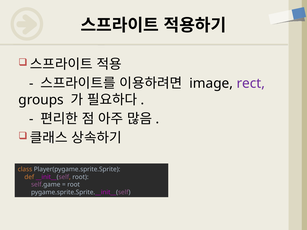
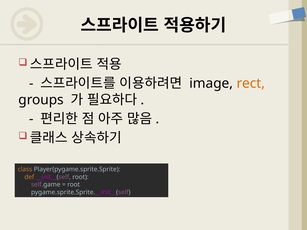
rect colour: purple -> orange (251, 84)
